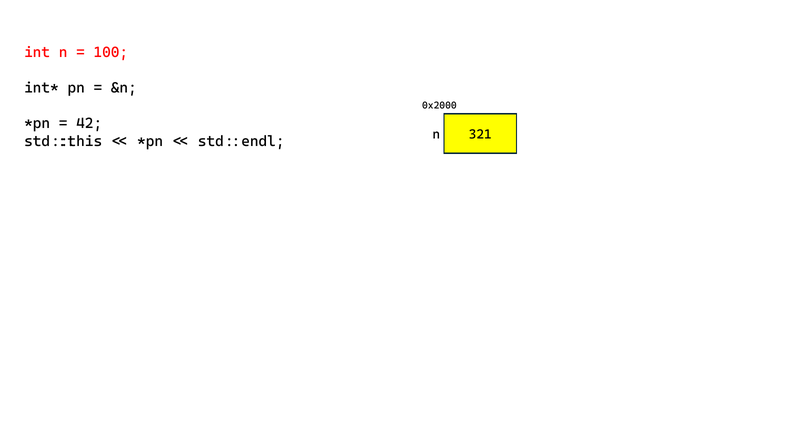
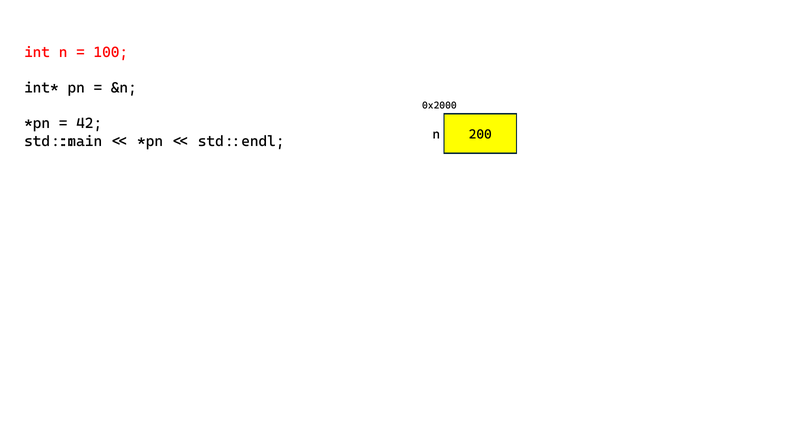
std::this: std::this -> std::main (63, 141)
321: 321 -> 200 (480, 134)
